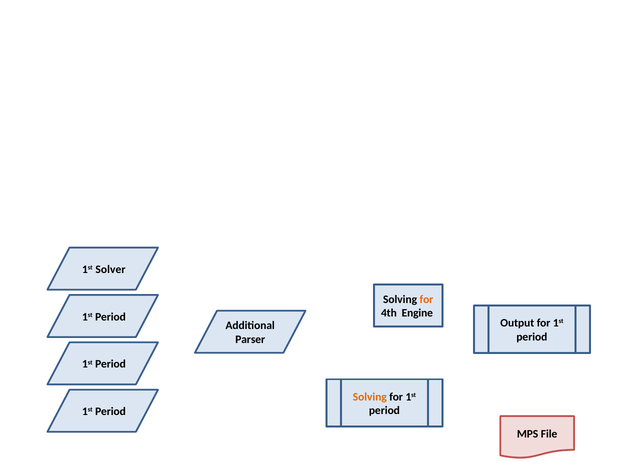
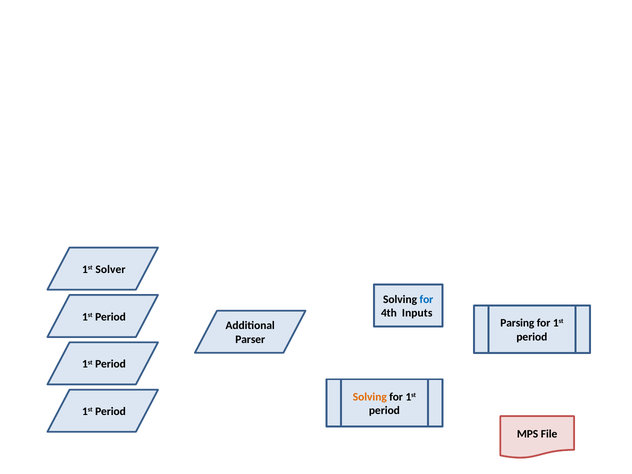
for colour: orange -> blue (426, 299)
Engine: Engine -> Inputs (417, 313)
Output: Output -> Parsing (517, 323)
